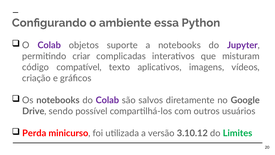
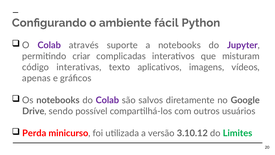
essa: essa -> fácil (166, 23)
objetos: objetos -> através (84, 45)
compatível: compatível -> interativas (79, 67)
criação: criação -> apenas (36, 78)
